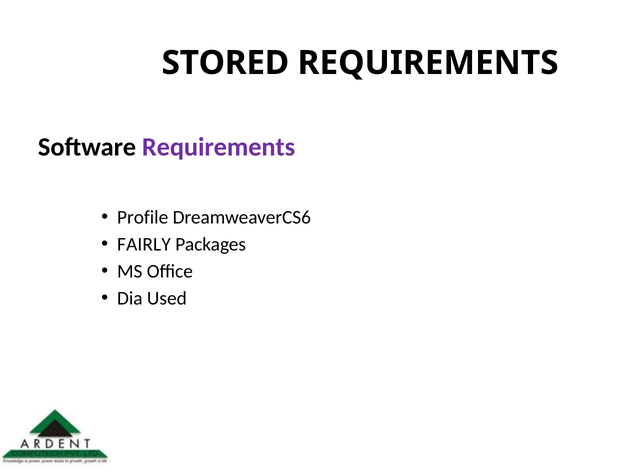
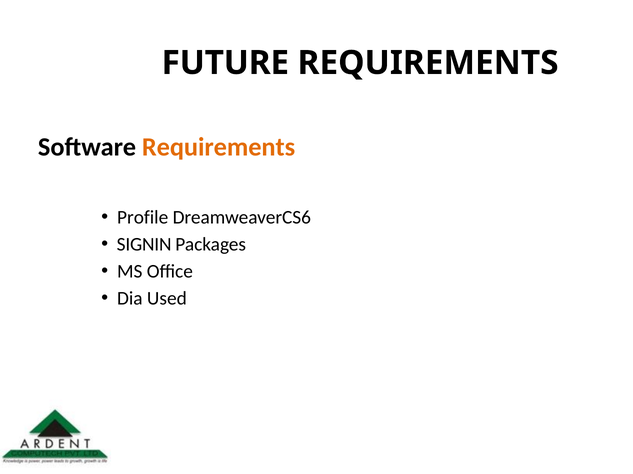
STORED: STORED -> FUTURE (225, 63)
Requirements colour: purple -> orange (219, 147)
FAIRLY: FAIRLY -> SIGNIN (144, 245)
